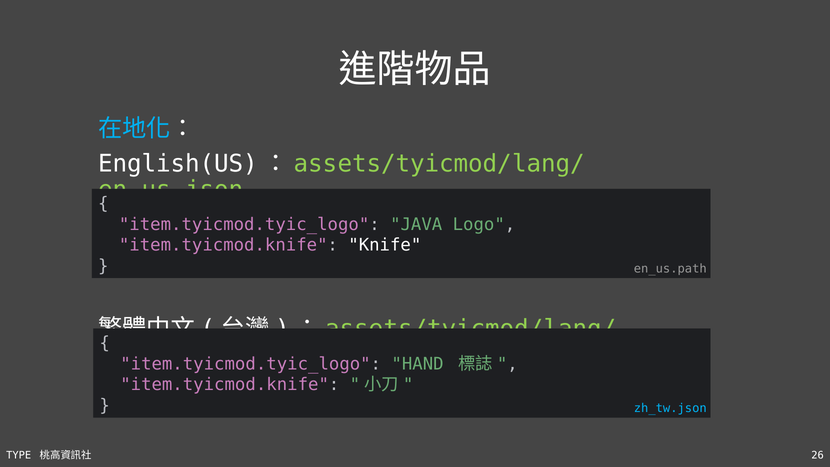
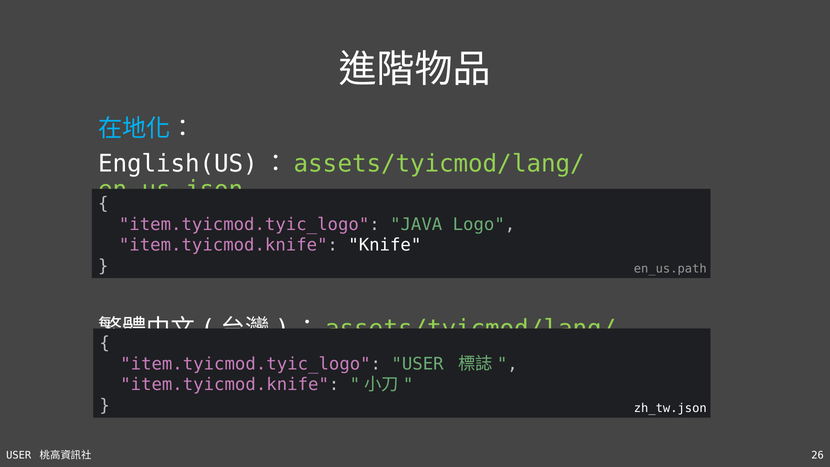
HAND: HAND -> USER (418, 364)
zh_tw.json colour: light blue -> white (670, 408)
TYPE: TYPE -> USER (19, 455)
